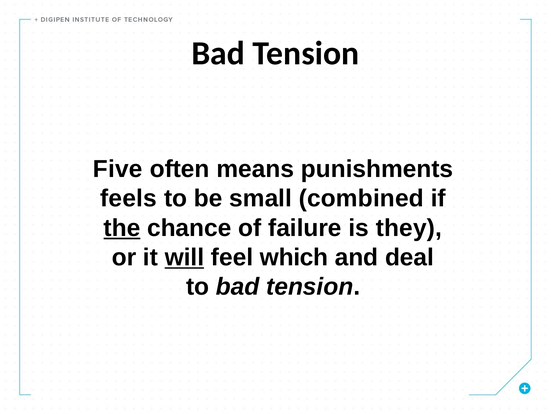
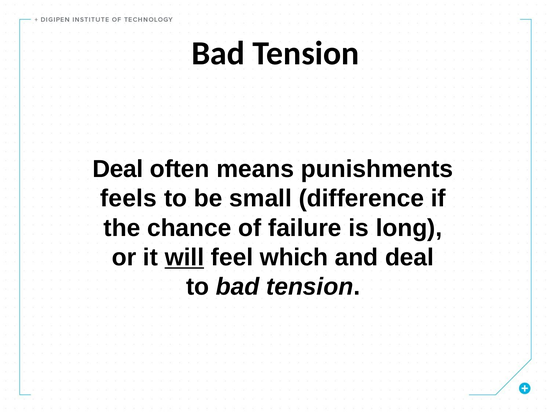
Five: Five -> Deal (118, 169)
combined: combined -> difference (361, 198)
the underline: present -> none (122, 228)
they: they -> long (409, 228)
